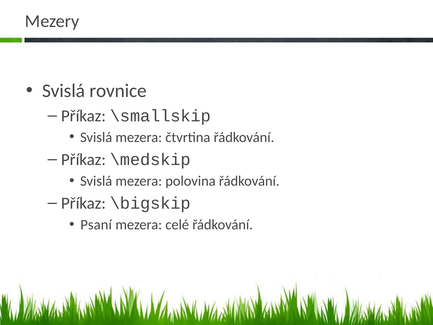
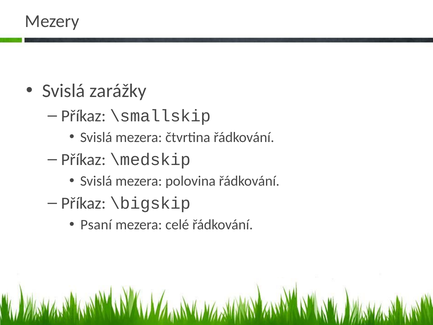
rovnice: rovnice -> zarážky (118, 91)
